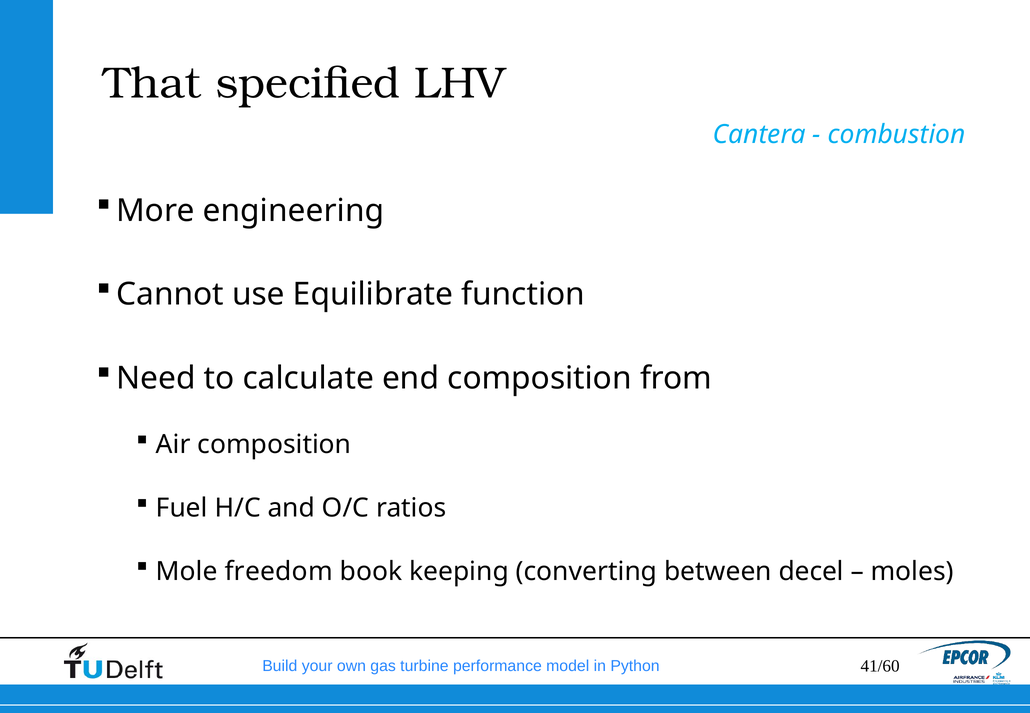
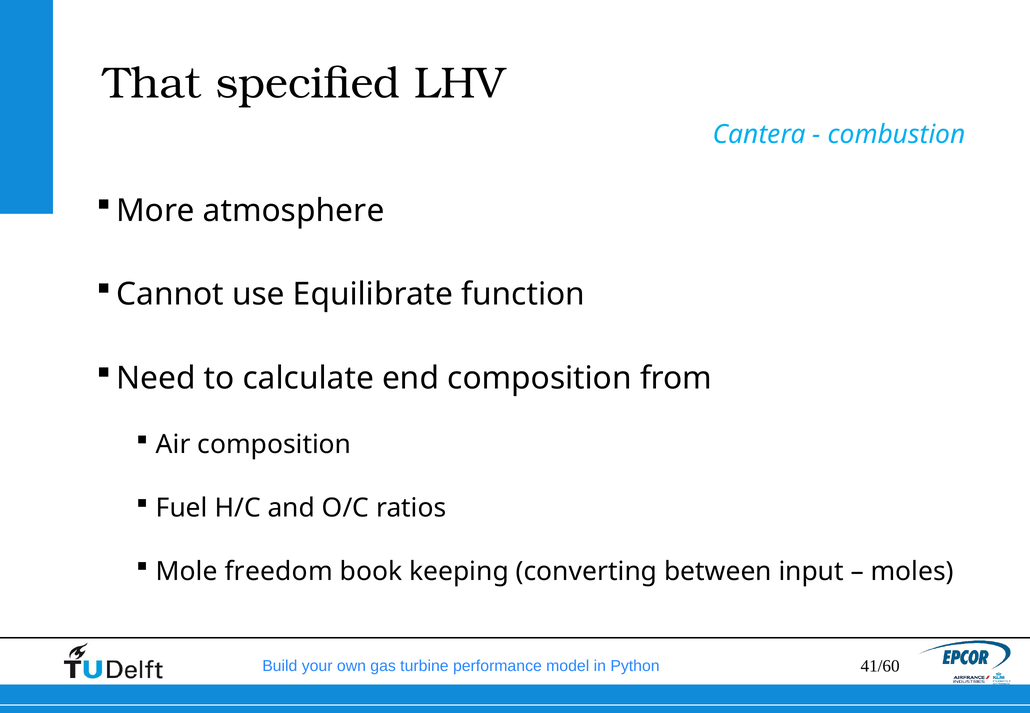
engineering: engineering -> atmosphere (294, 211)
decel: decel -> input (811, 572)
